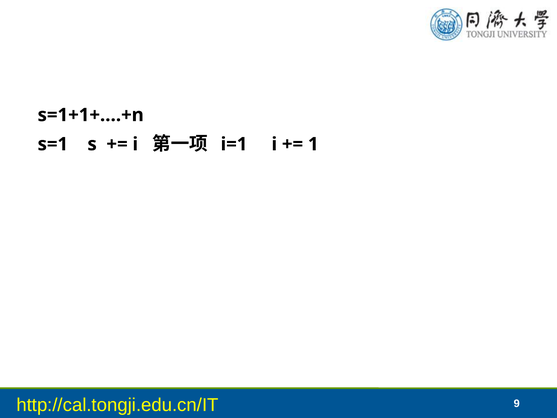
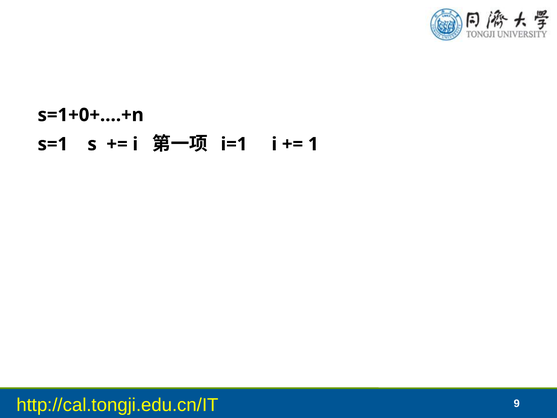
s=1+1+….+n: s=1+1+….+n -> s=1+0+….+n (91, 115)
